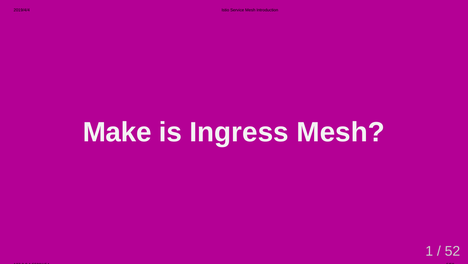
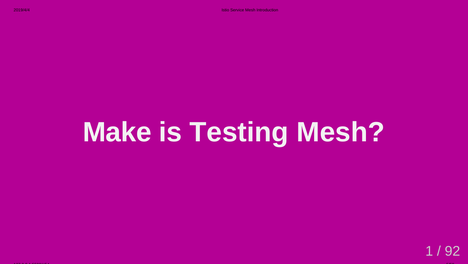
Ingress: Ingress -> Testing (239, 132)
52: 52 -> 92 (452, 251)
